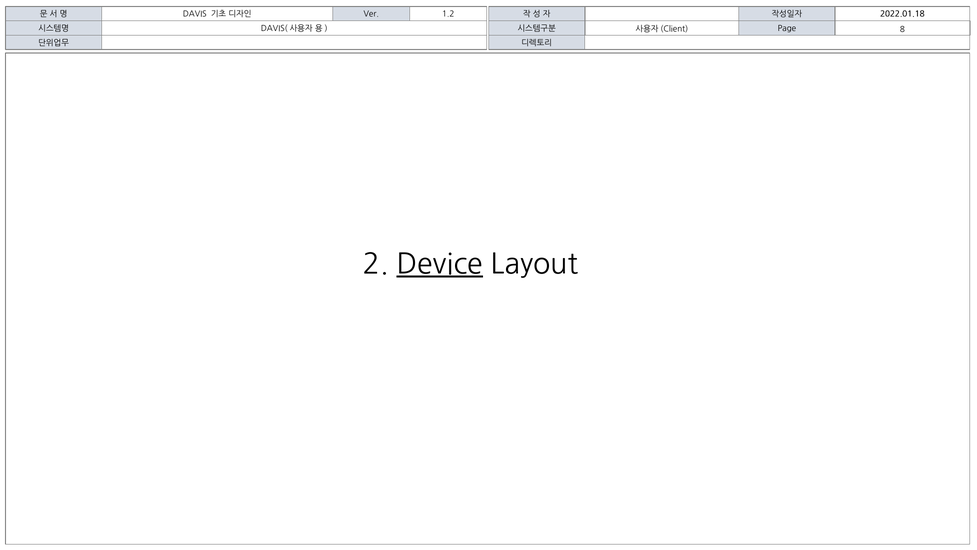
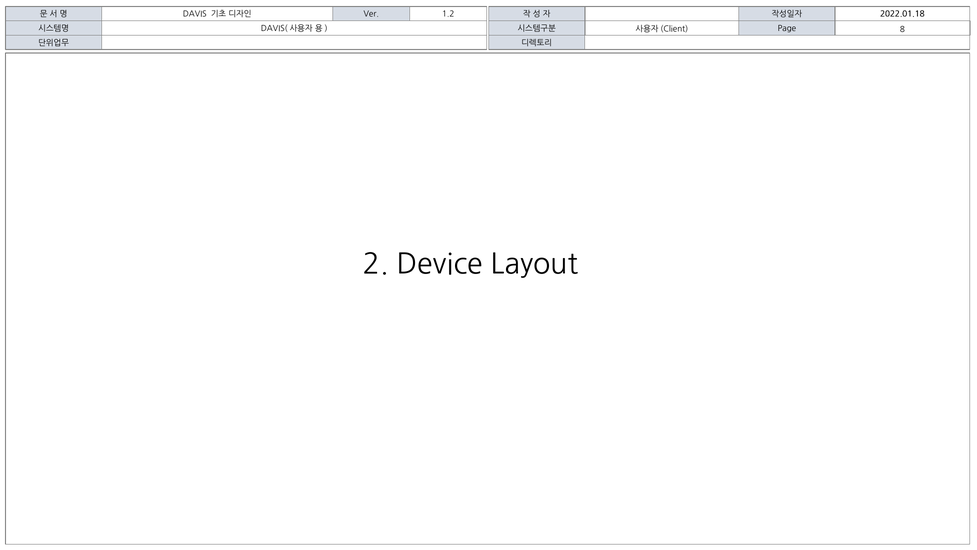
Device underline: present -> none (440, 264)
